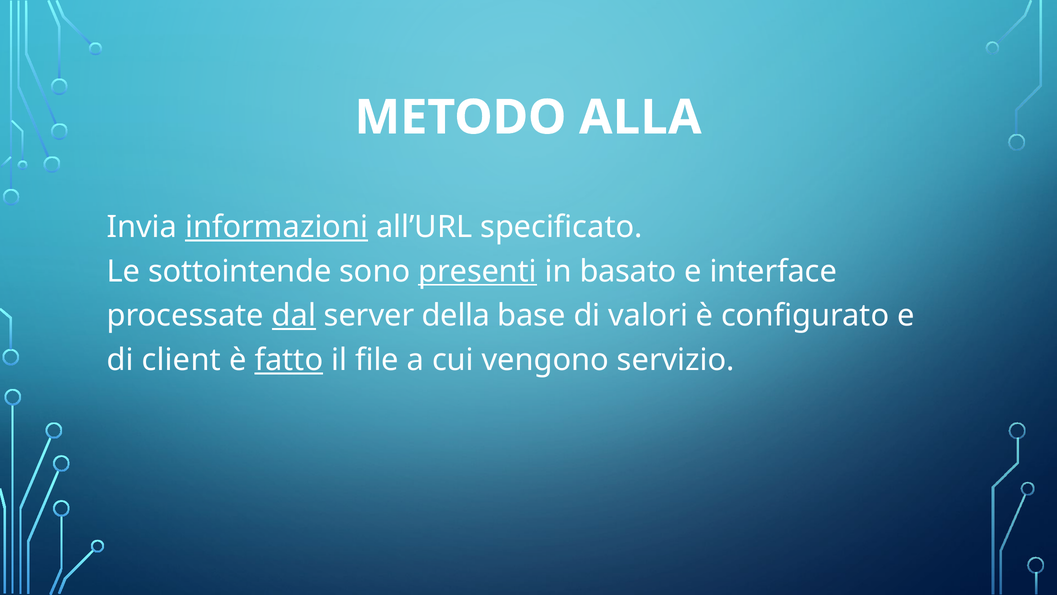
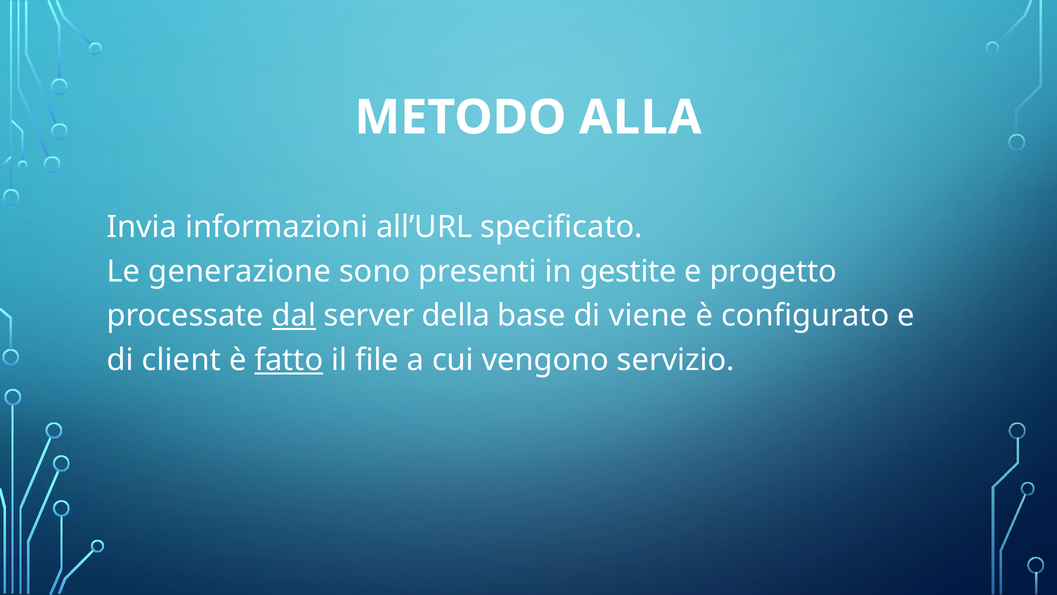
informazioni underline: present -> none (277, 227)
sottointende: sottointende -> generazione (240, 271)
presenti underline: present -> none (478, 271)
basato: basato -> gestite (628, 271)
interface: interface -> progetto (773, 271)
valori: valori -> viene (648, 316)
